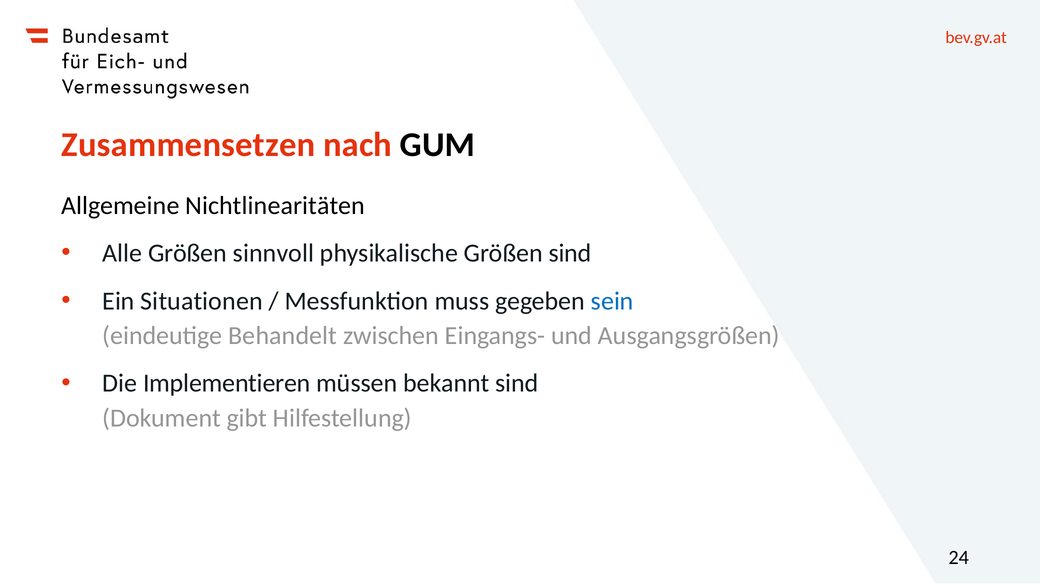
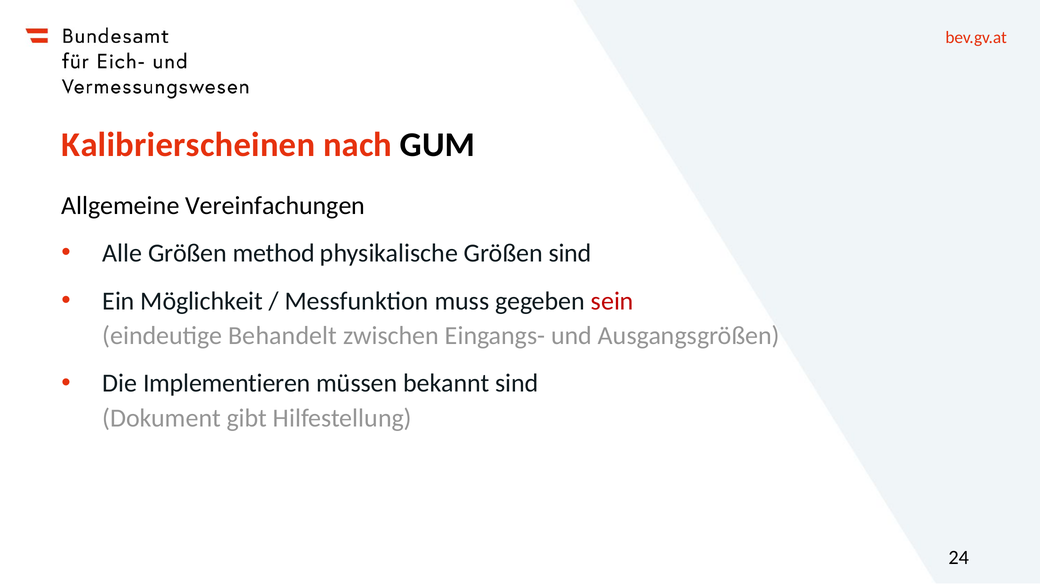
Zusammensetzen: Zusammensetzen -> Kalibrierscheinen (188, 145)
Nichtlinearitäten: Nichtlinearitäten -> Vereinfachungen (275, 206)
sinnvoll: sinnvoll -> method (274, 253)
Situationen: Situationen -> Möglichkeit (202, 301)
sein colour: blue -> red (612, 301)
